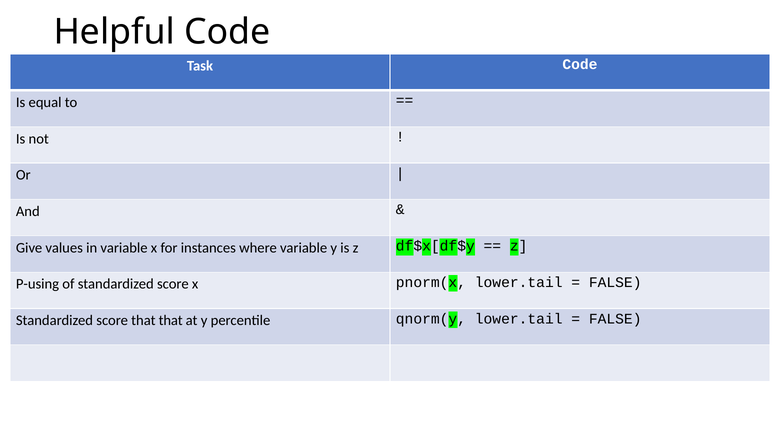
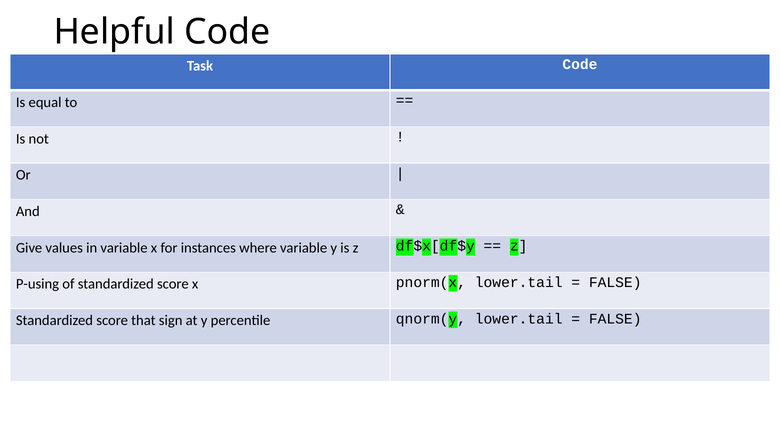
that that: that -> sign (171, 320)
